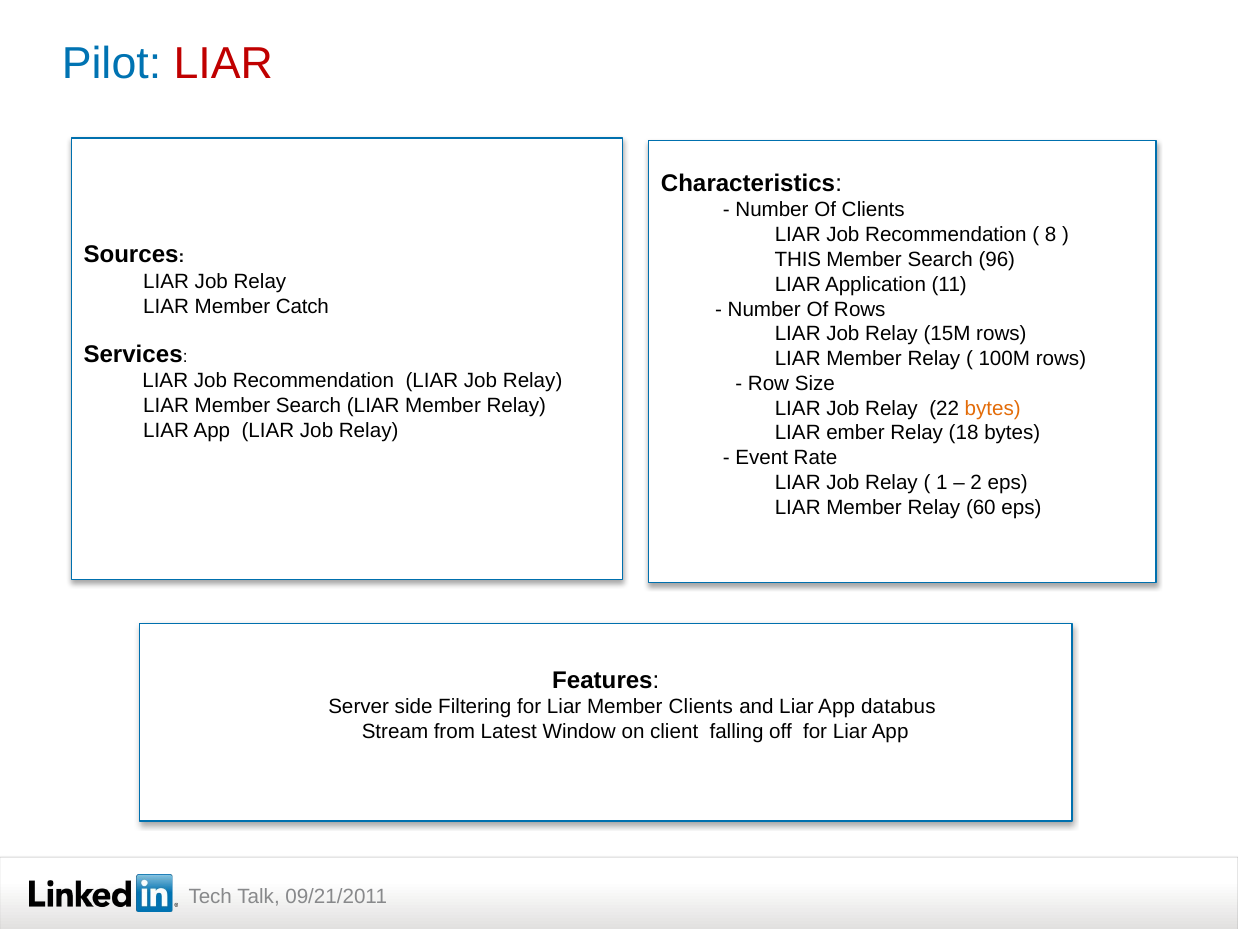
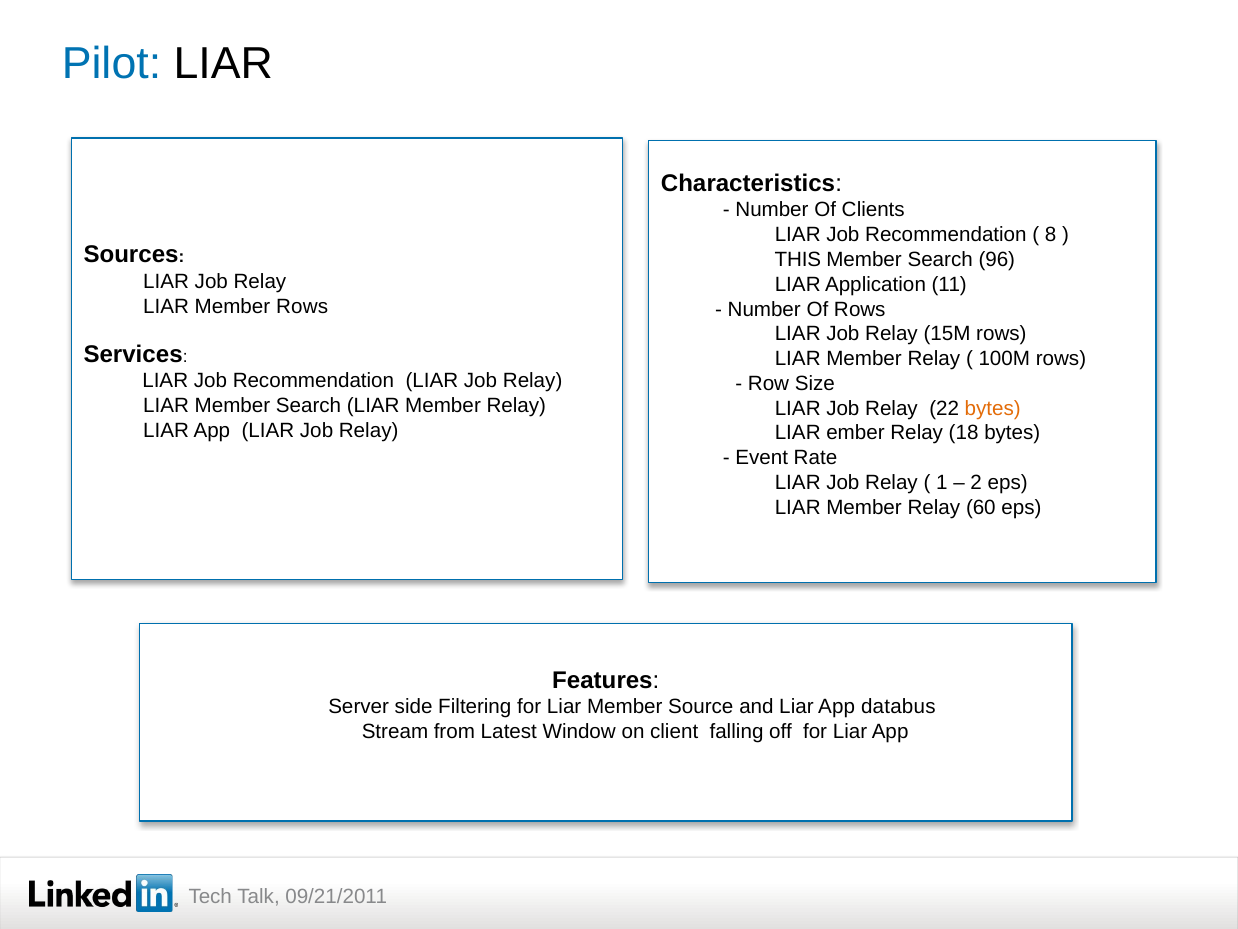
LIAR colour: red -> black (223, 64)
Member Catch: Catch -> Rows (302, 306)
Member Clients: Clients -> Source (701, 707)
